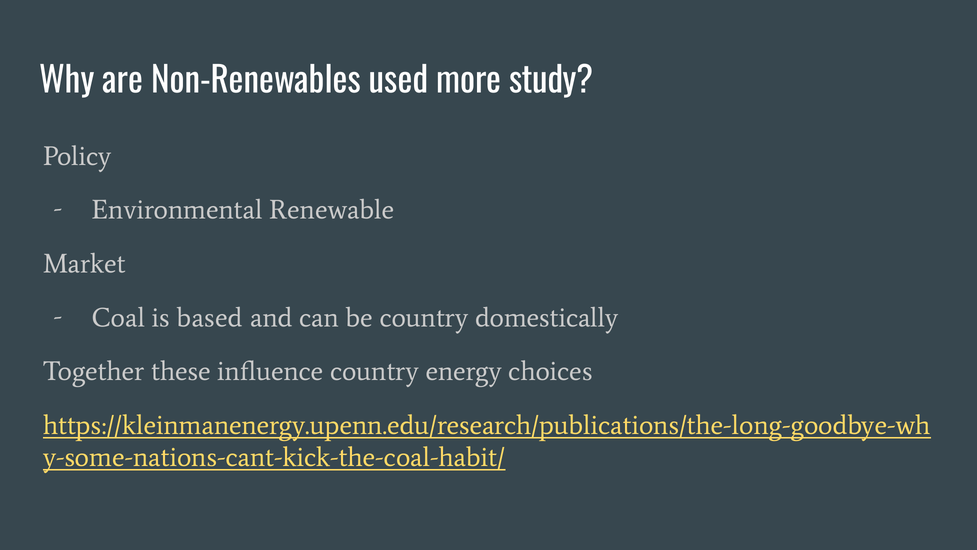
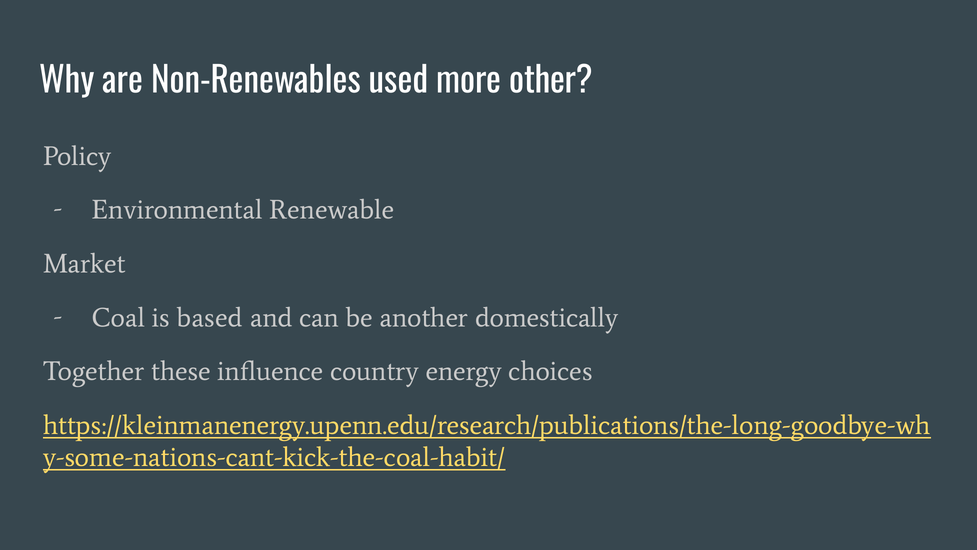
study: study -> other (551, 81)
be country: country -> another (424, 317)
